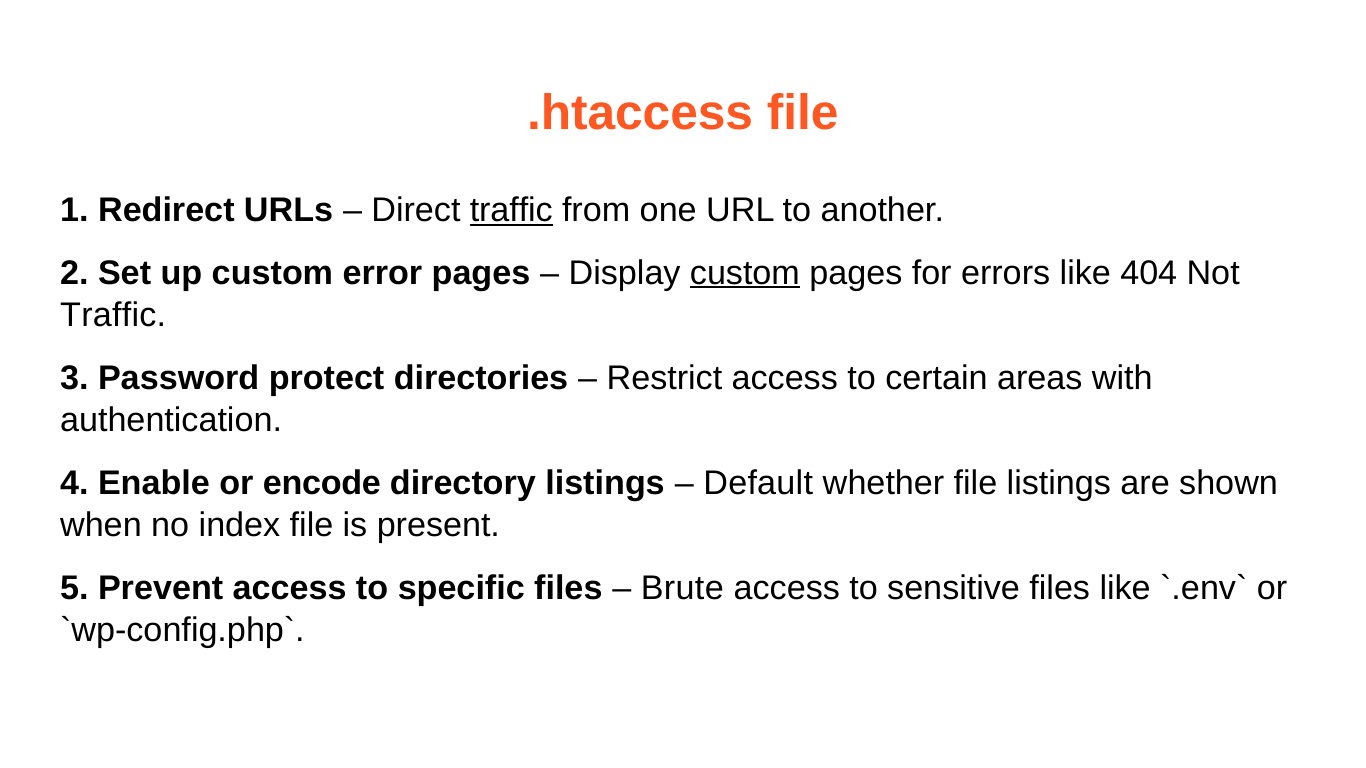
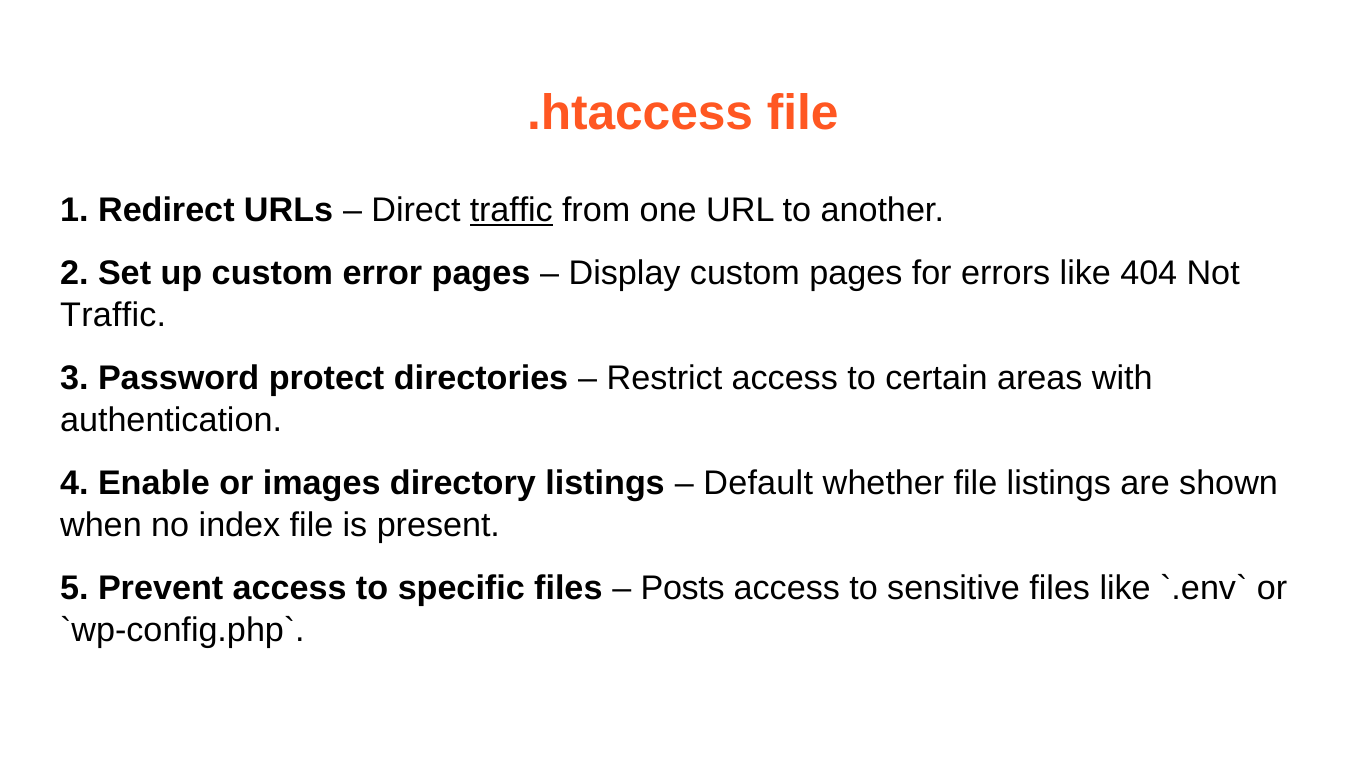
custom underline: present -> none (745, 273)
encode: encode -> images (322, 483)
Brute: Brute -> Posts (683, 588)
